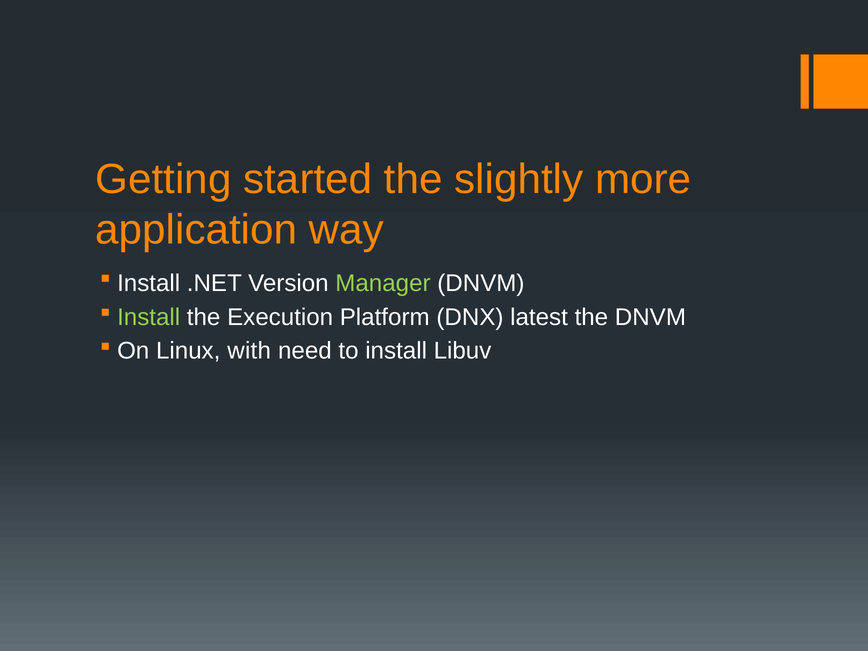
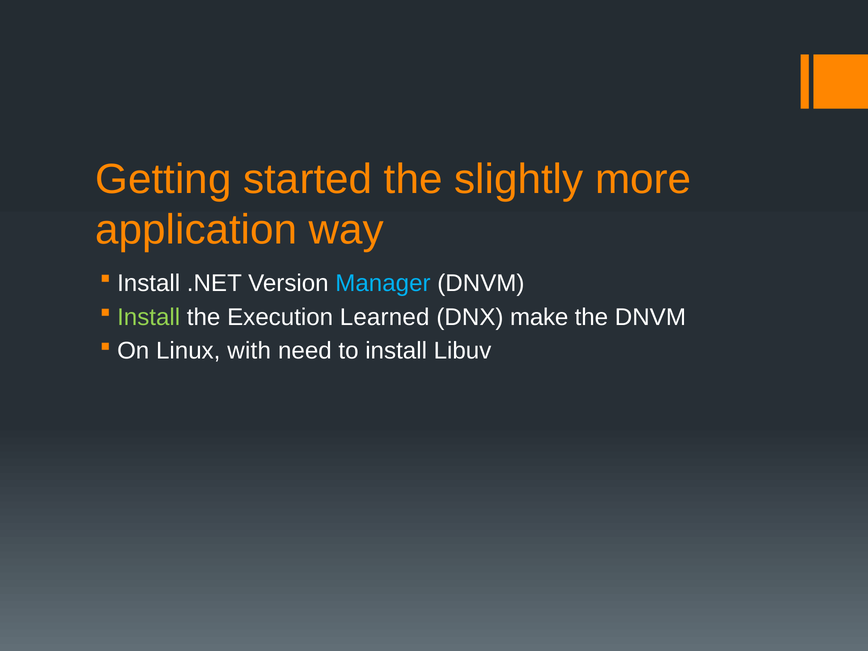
Manager colour: light green -> light blue (383, 283)
Platform: Platform -> Learned (385, 317)
latest: latest -> make (539, 317)
